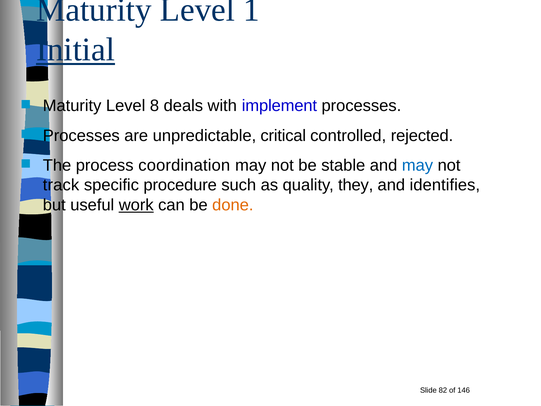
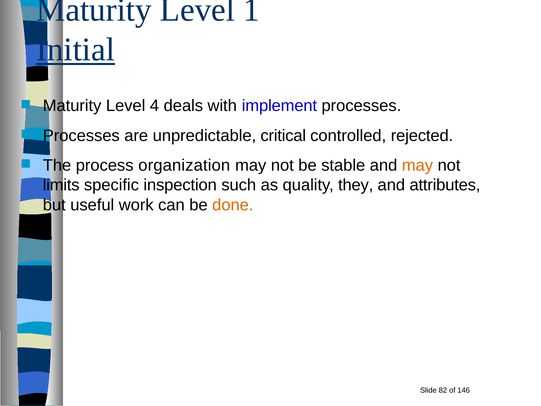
8: 8 -> 4 (154, 106)
coordination: coordination -> organization (184, 165)
may colour: blue -> orange (417, 165)
track: track -> limits (61, 185)
procedure: procedure -> inspection (180, 185)
identifies: identifies -> attributes (445, 185)
work underline: present -> none (136, 205)
